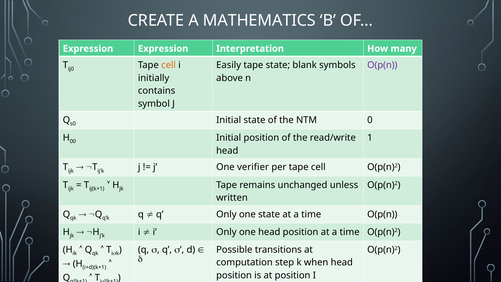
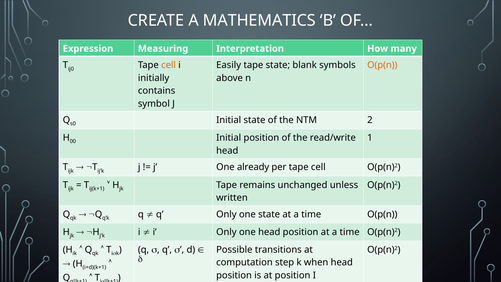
Expression Expression: Expression -> Measuring (163, 49)
O(p(n colour: purple -> orange (382, 65)
0: 0 -> 2 (370, 120)
verifier: verifier -> already (253, 167)
